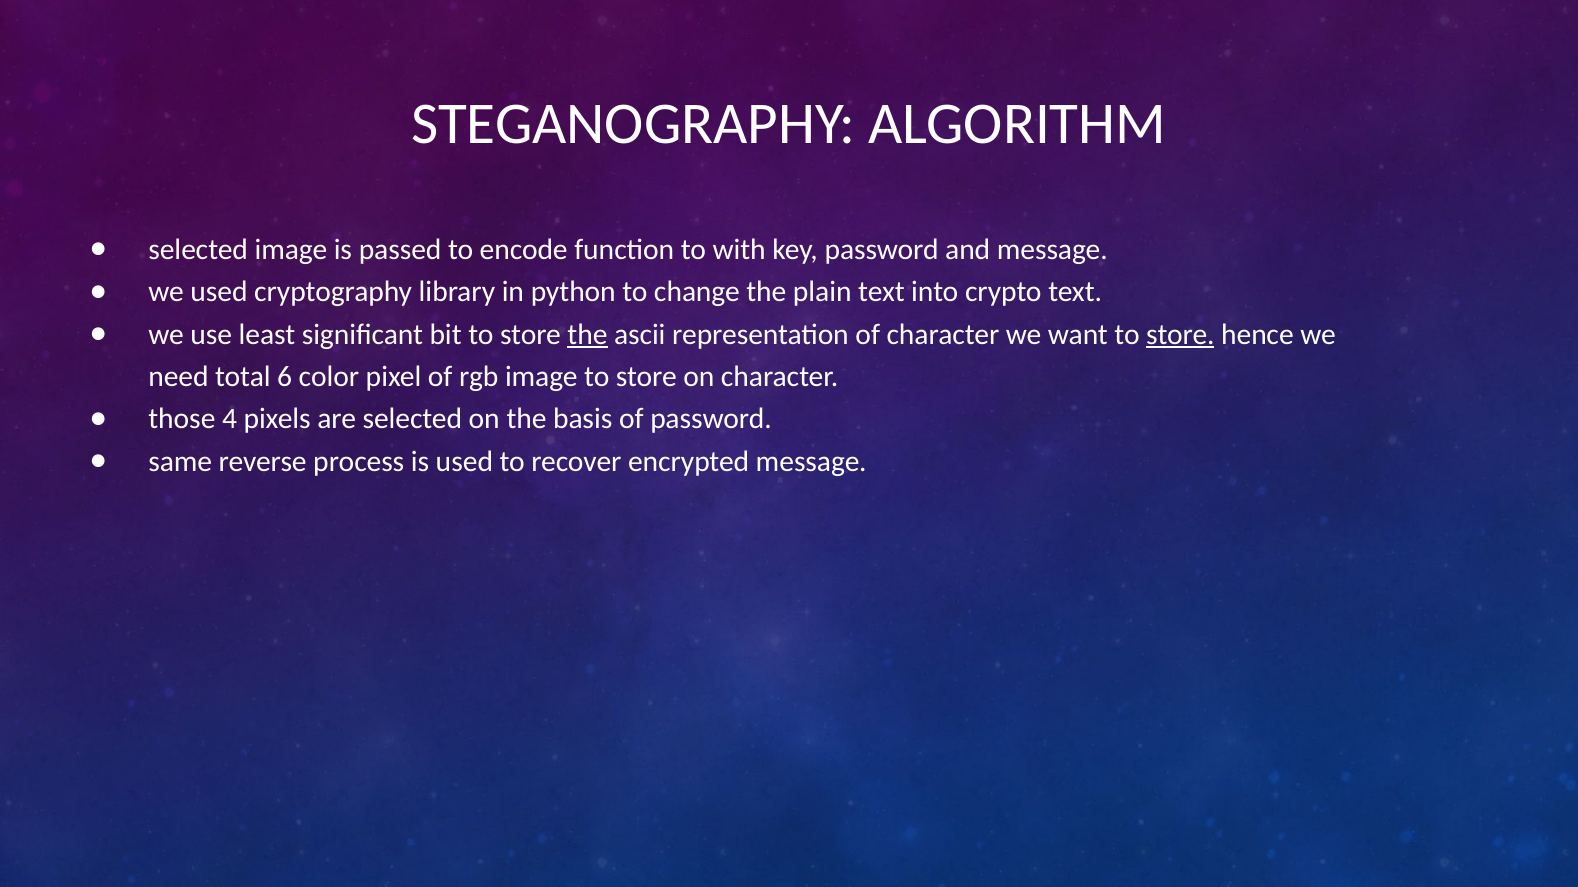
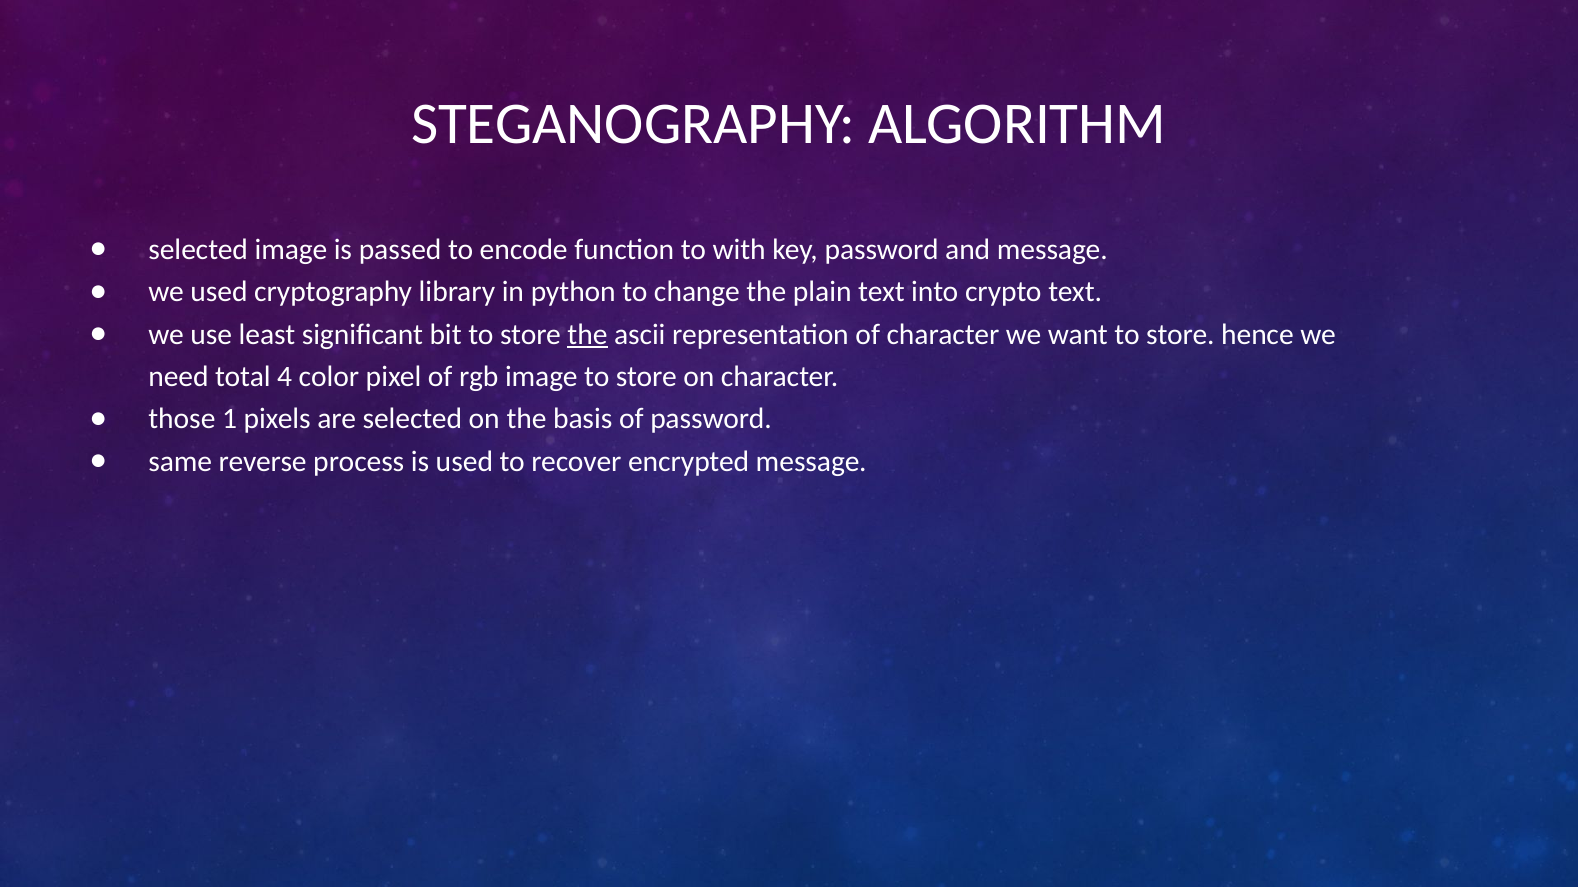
store underline: present -> none (1180, 335)
6: 6 -> 4 (285, 377)
4: 4 -> 1 (230, 420)
